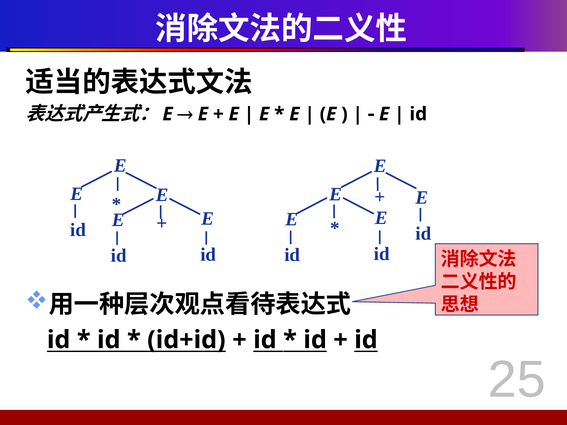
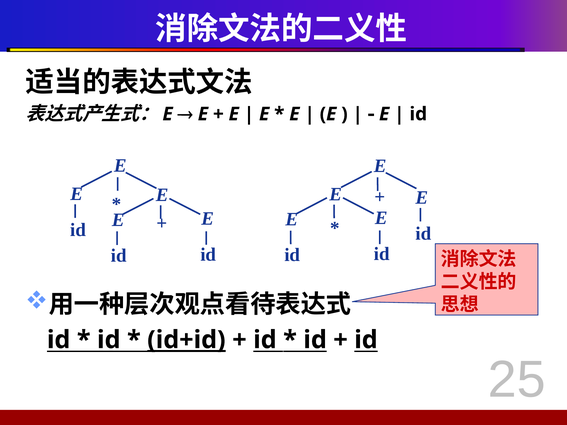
id+id underline: none -> present (186, 340)
